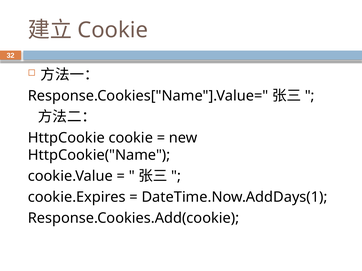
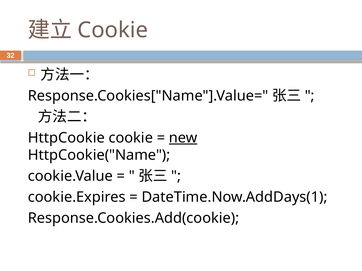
new underline: none -> present (183, 138)
